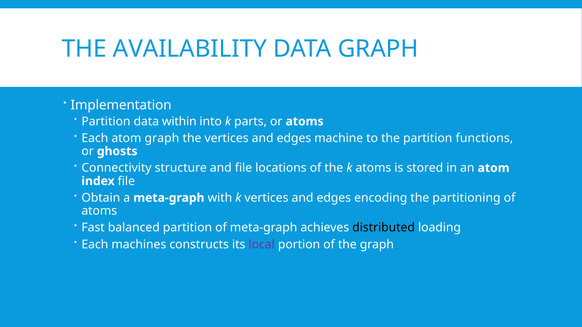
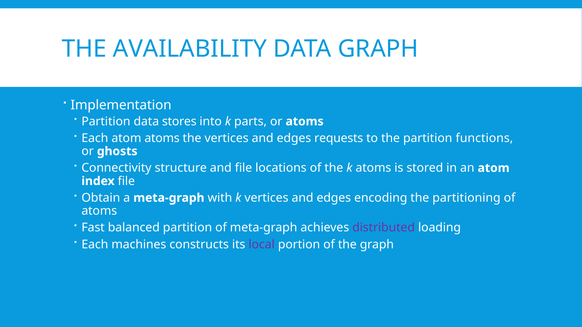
within: within -> stores (179, 122)
atom graph: graph -> atoms (162, 138)
machine: machine -> requests (339, 138)
distributed colour: black -> purple (384, 228)
